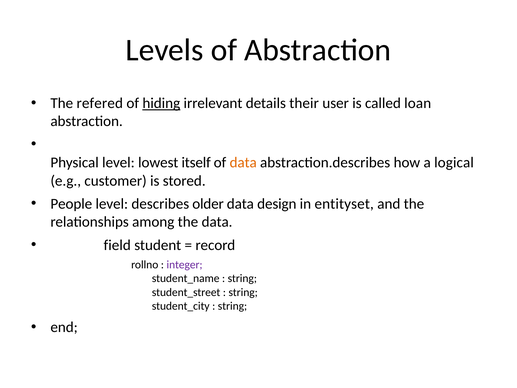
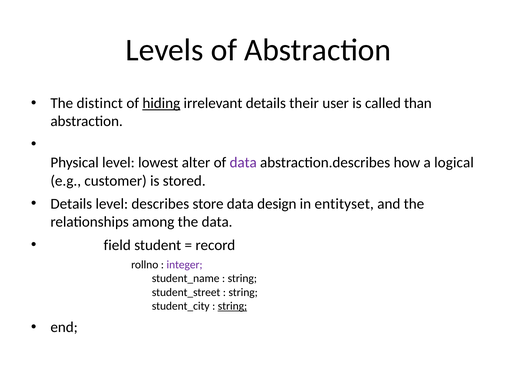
refered: refered -> distinct (100, 103)
loan: loan -> than (418, 103)
itself: itself -> alter (196, 162)
data colour: orange -> purple (243, 162)
People: People -> Details (71, 204)
older: older -> store (208, 204)
string underline: none -> present (232, 306)
